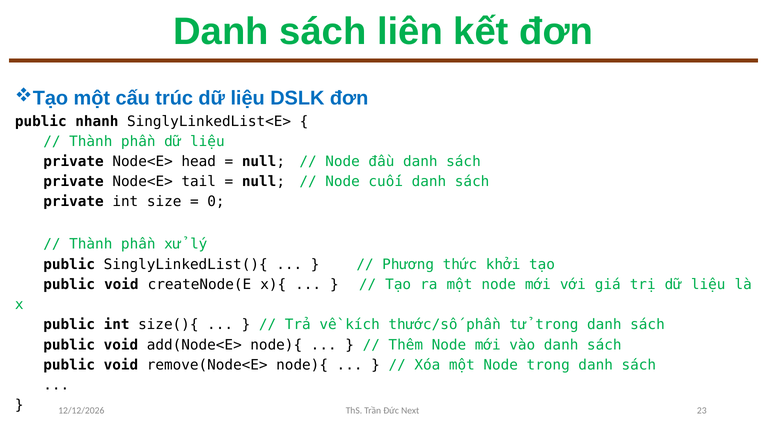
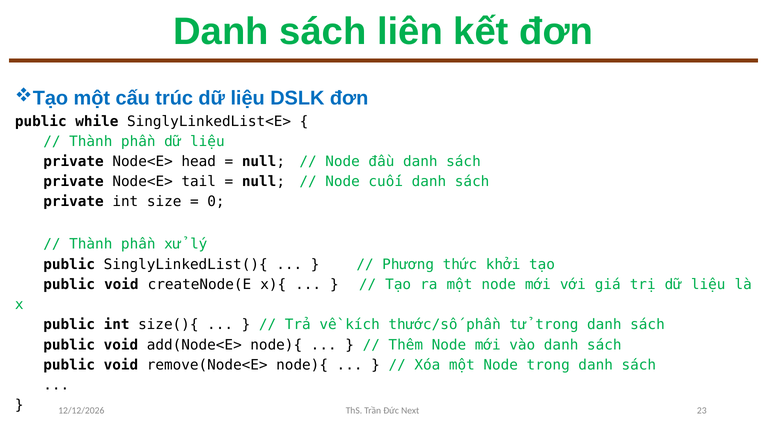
nhanh: nhanh -> while (97, 121)
